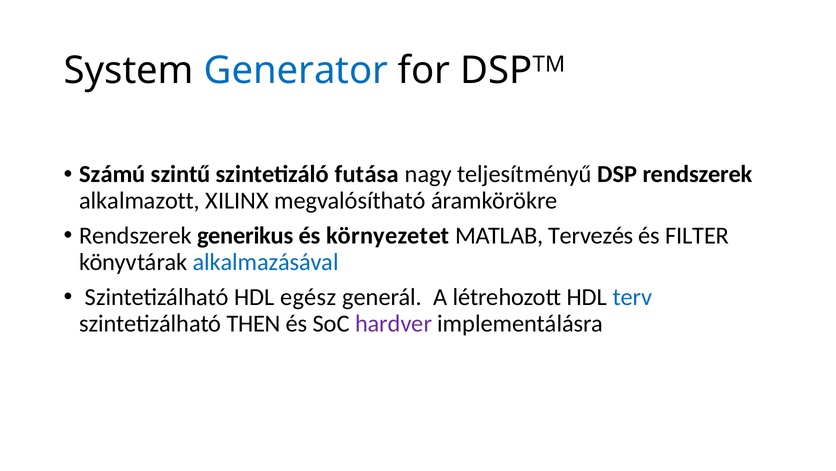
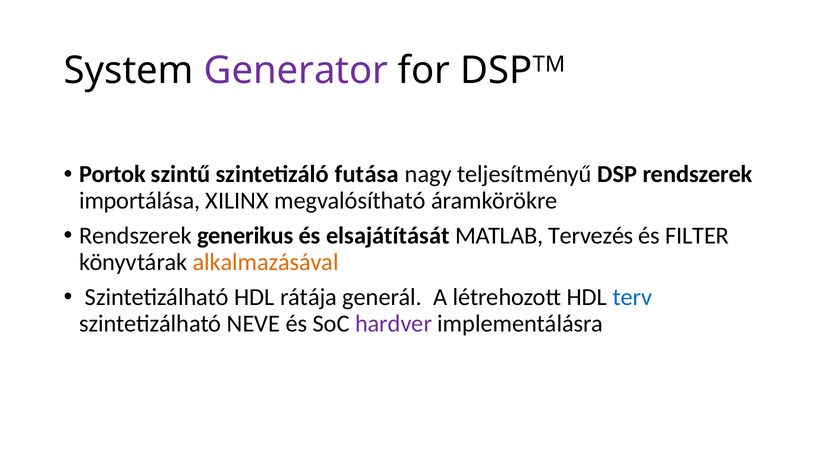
Generator colour: blue -> purple (296, 70)
Számú: Számú -> Portok (113, 174)
alkalmazott: alkalmazott -> importálása (140, 200)
környezetet: környezetet -> elsajátítását (388, 235)
alkalmazásával colour: blue -> orange (266, 262)
egész: egész -> rátája (309, 297)
THEN: THEN -> NEVE (253, 323)
